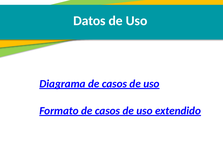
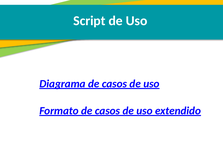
Datos: Datos -> Script (89, 21)
